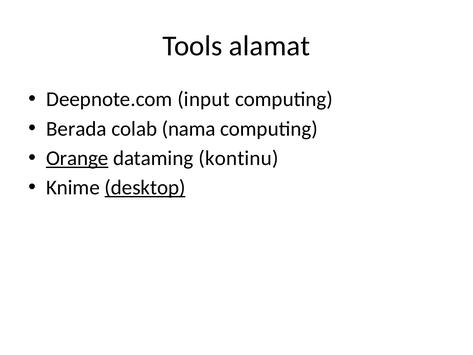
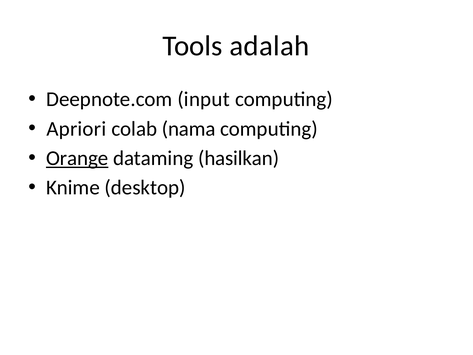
alamat: alamat -> adalah (269, 46)
Berada: Berada -> Apriori (76, 129)
kontinu: kontinu -> hasilkan (239, 158)
desktop underline: present -> none (145, 188)
